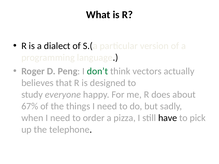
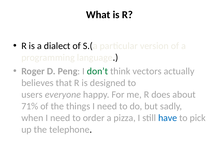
study: study -> users (32, 95)
67%: 67% -> 71% (30, 106)
have colour: black -> blue (168, 118)
